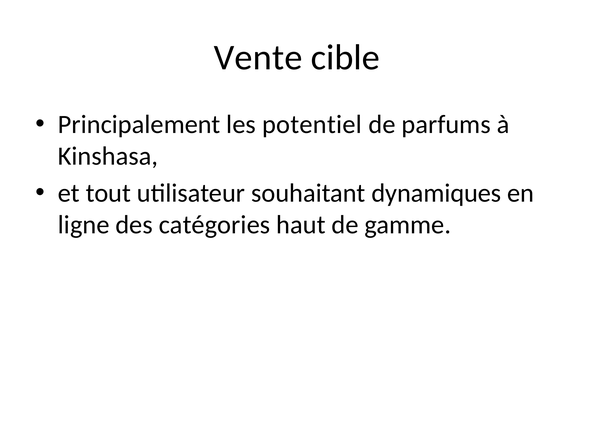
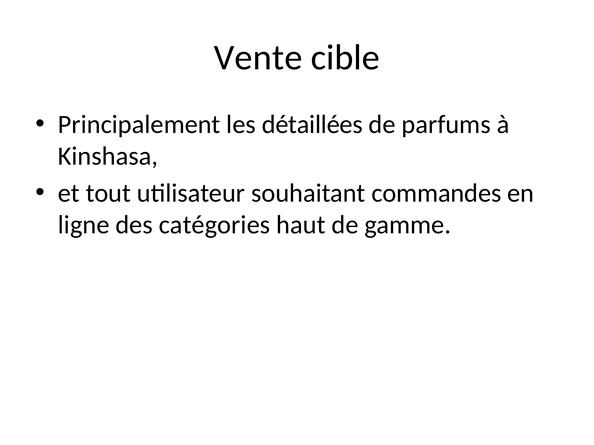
potentiel: potentiel -> détaillées (312, 125)
dynamiques: dynamiques -> commandes (436, 193)
